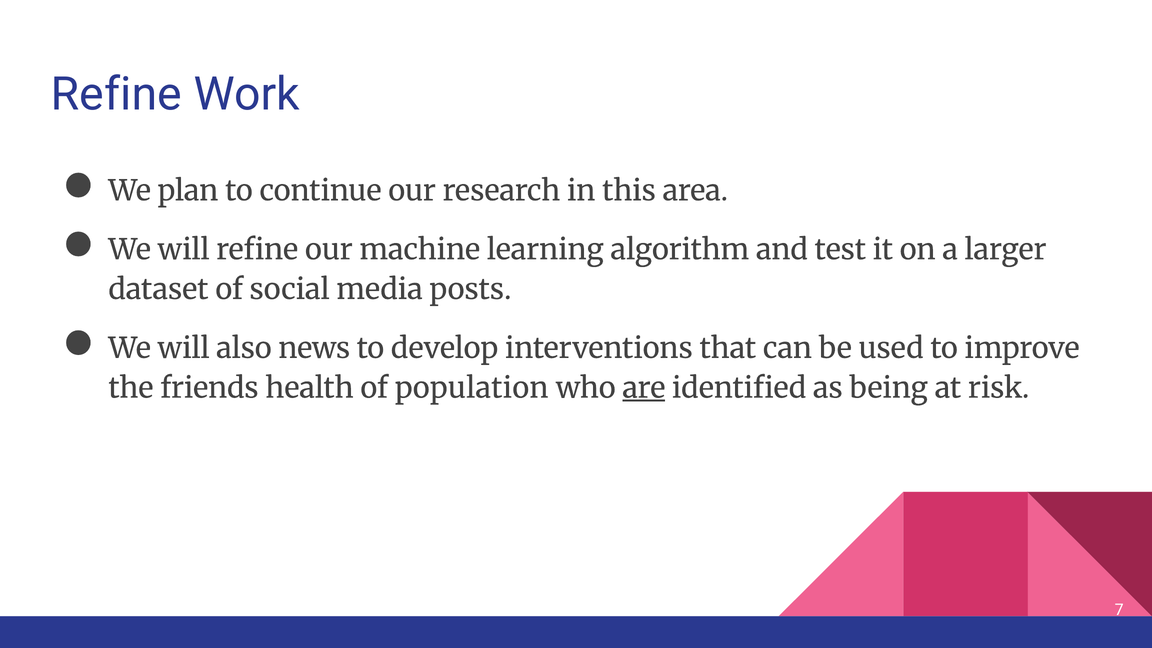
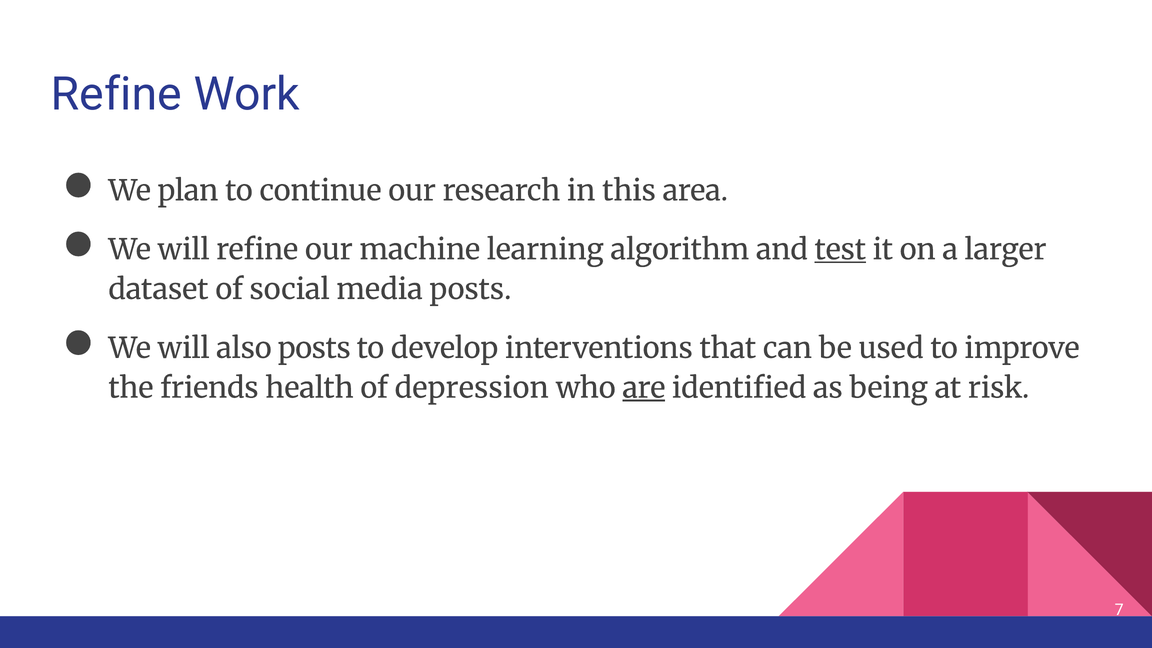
test underline: none -> present (840, 250)
also news: news -> posts (314, 348)
population: population -> depression (472, 388)
